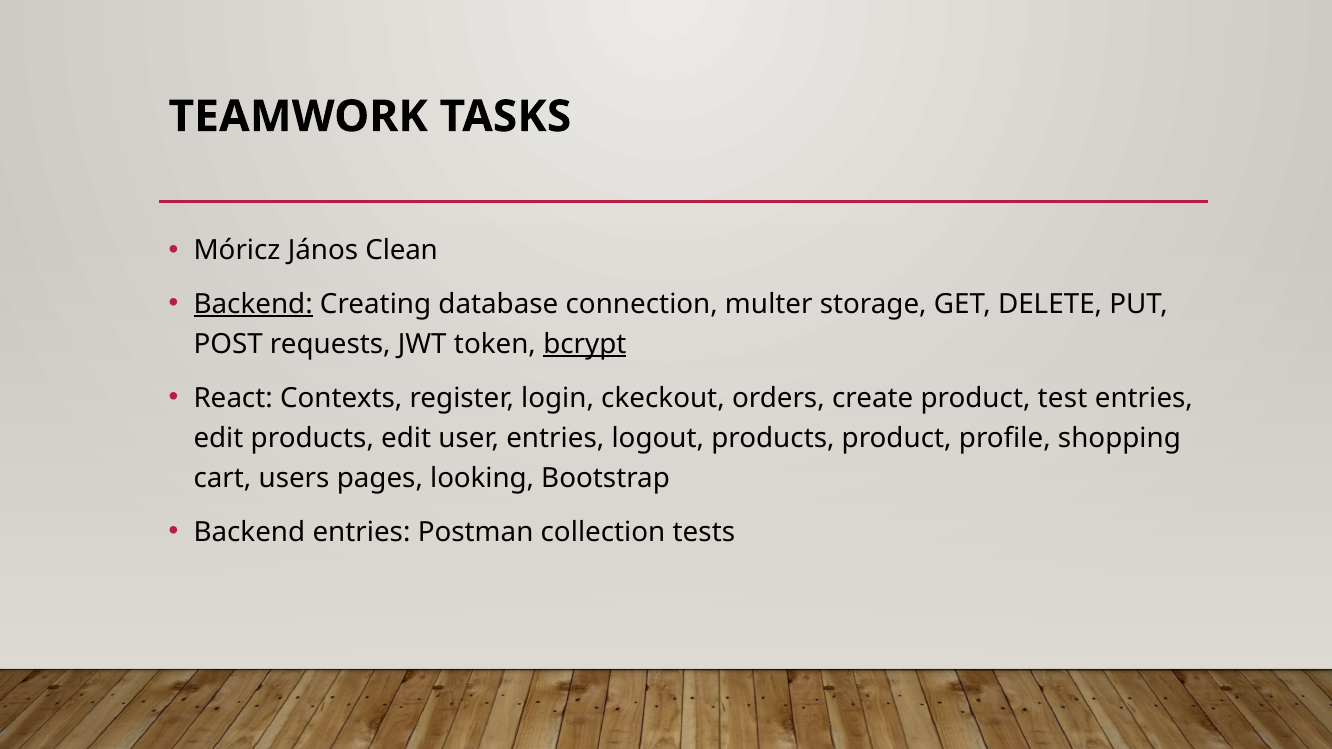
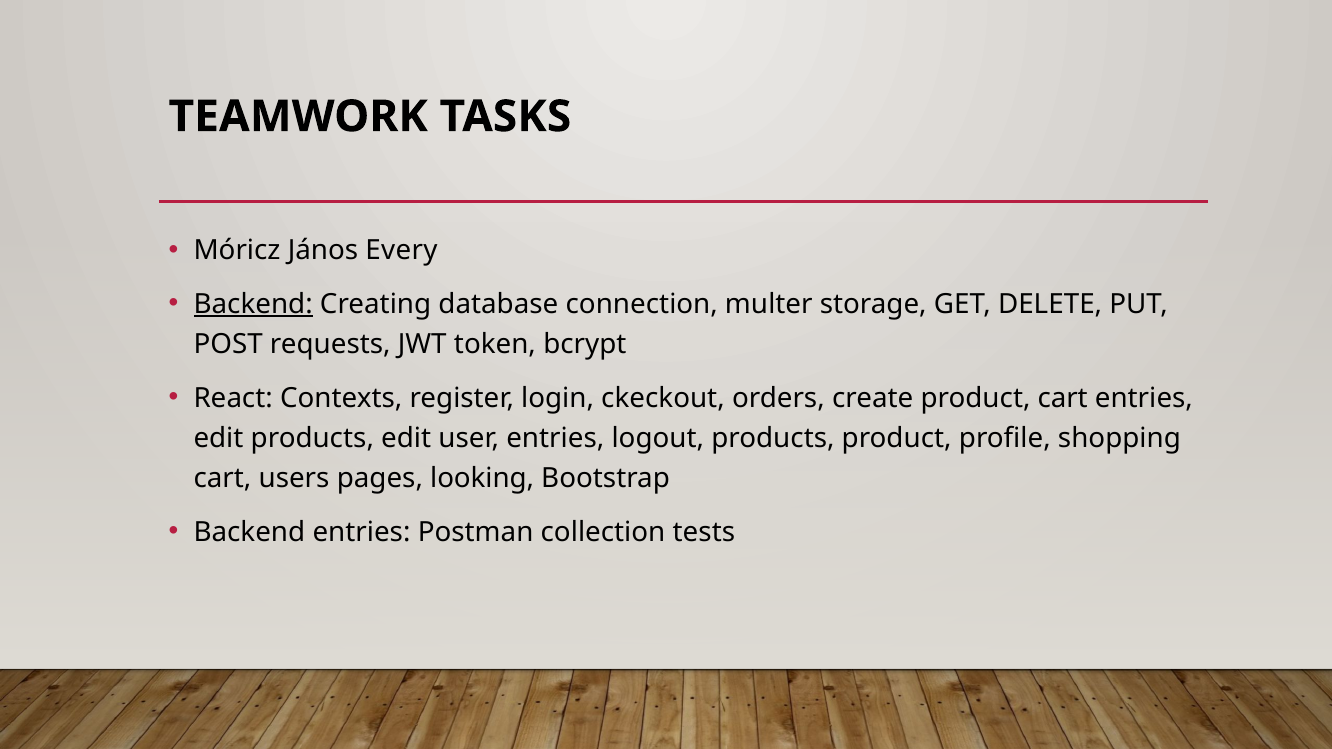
Clean: Clean -> Every (401, 250)
bcrypt underline: present -> none (585, 344)
product test: test -> cart (1063, 398)
